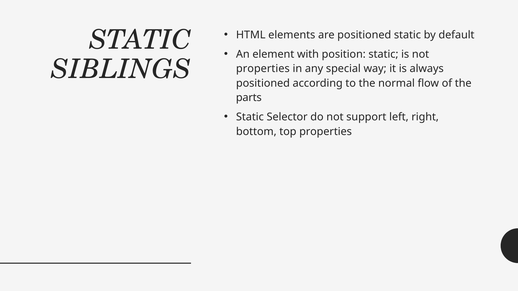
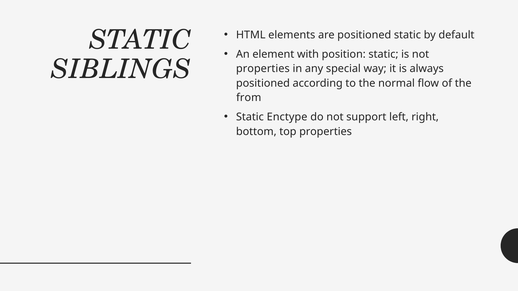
parts: parts -> from (249, 98)
Selector: Selector -> Enctype (287, 117)
